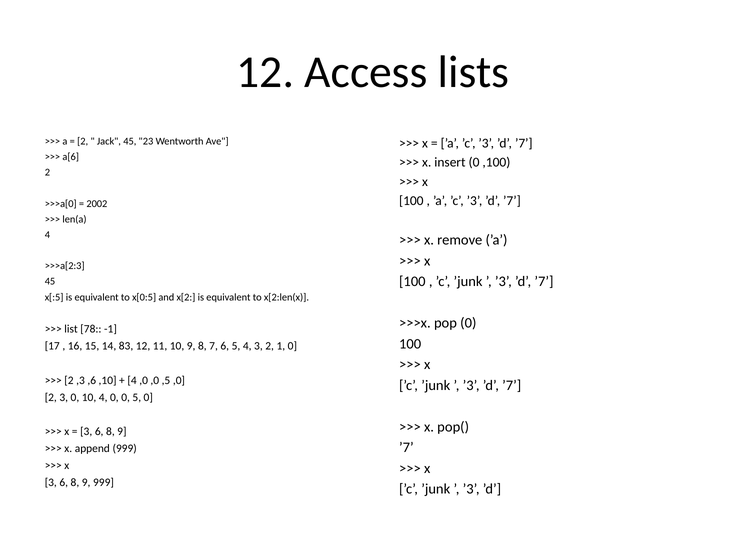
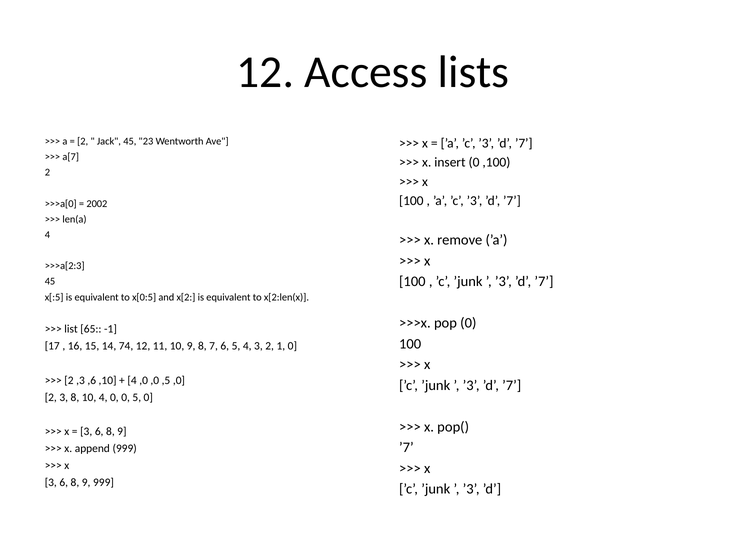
a[6: a[6 -> a[7 (71, 157)
78: 78 -> 65 (91, 329)
83: 83 -> 74 (126, 346)
3 0: 0 -> 8 (75, 397)
